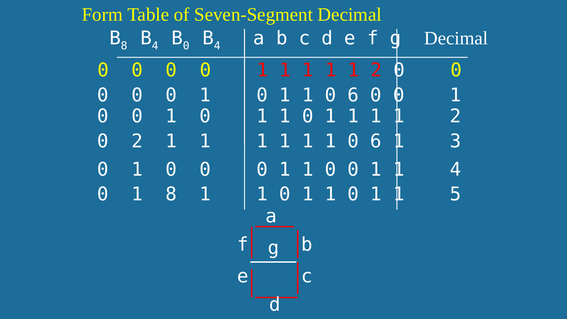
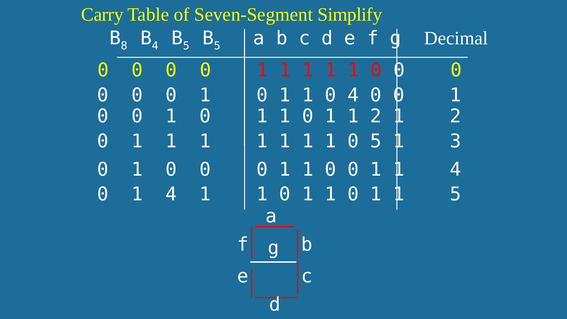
Form: Form -> Carry (102, 15)
Seven-Segment Decimal: Decimal -> Simplify (350, 15)
4 B 0: 0 -> 5 (186, 46)
4: 4 -> 5 (217, 46)
2: 2 -> 0 (376, 70)
6: 6 -> 4 (353, 95)
1: 1 -> 2 (376, 116)
2: 2 -> 1 (137, 141)
6: 6 -> 5 (376, 141)
0 1 8: 8 -> 4 (171, 194)
